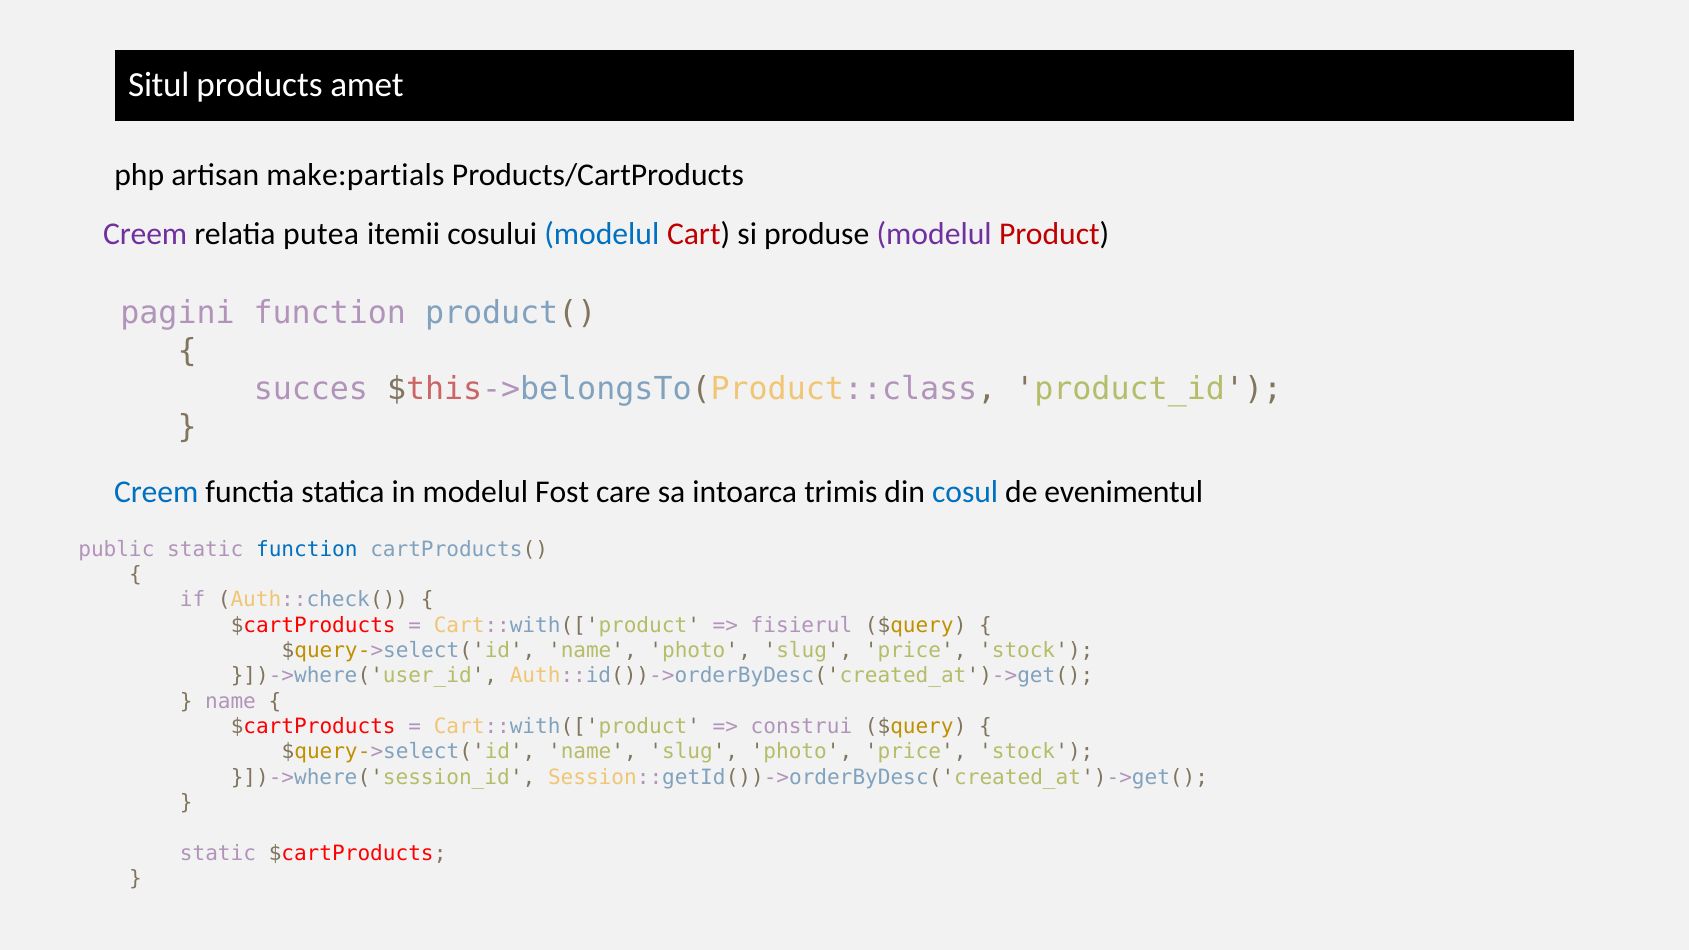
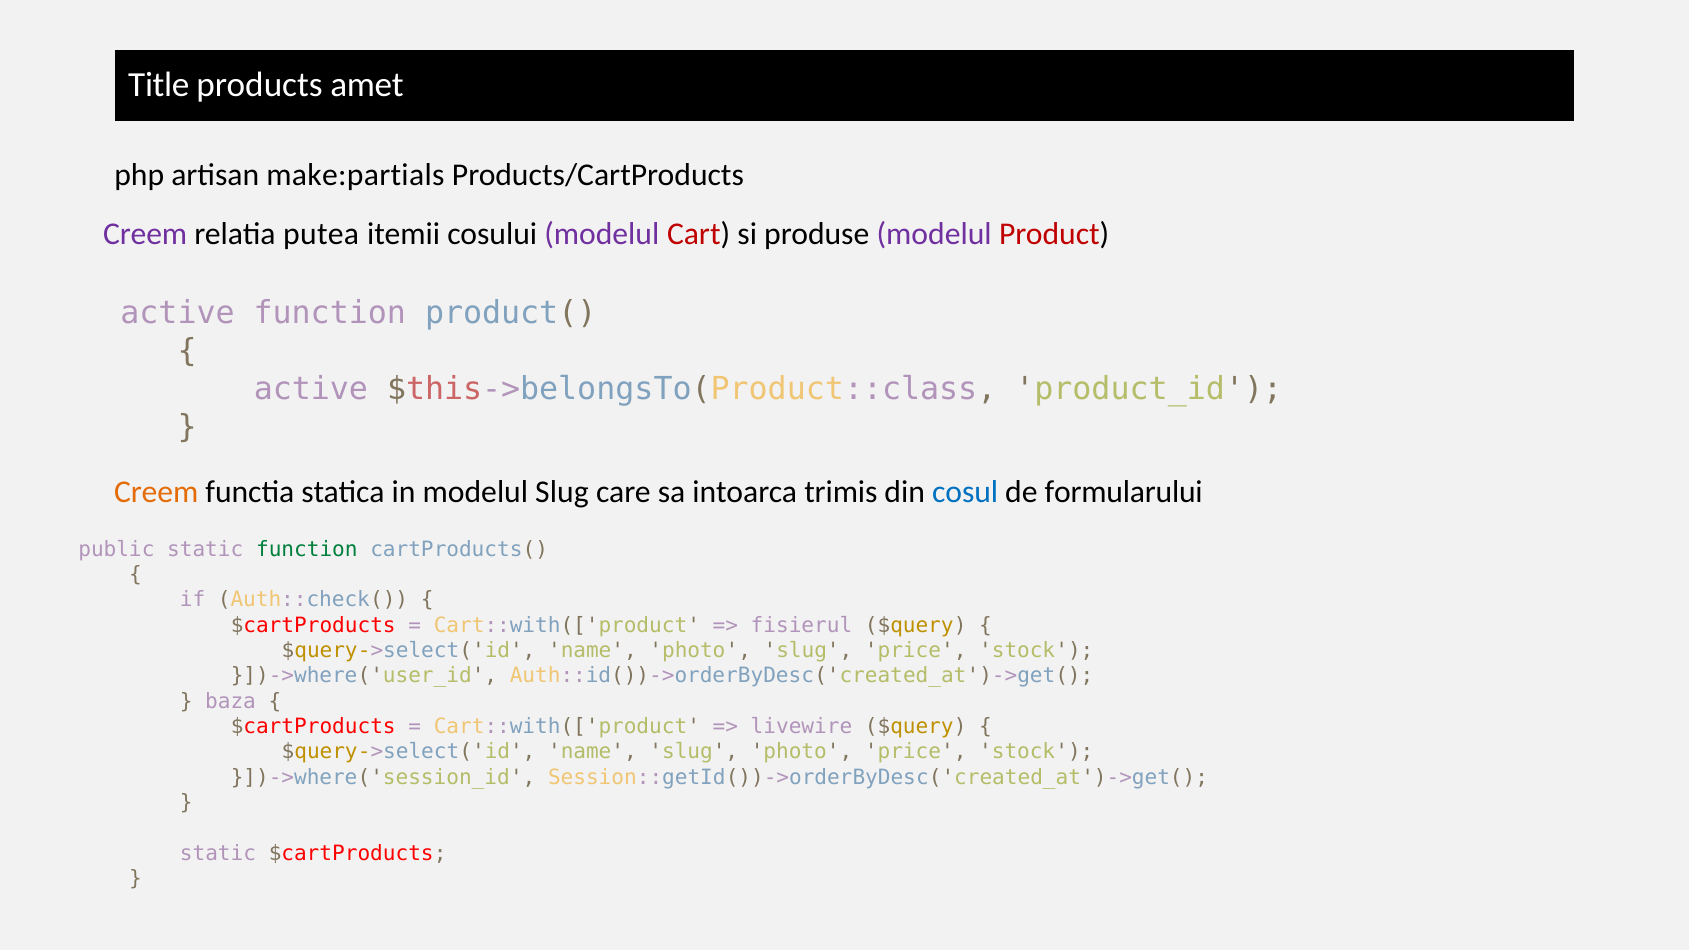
Situl: Situl -> Title (159, 85)
modelul colour: blue -> purple (602, 234)
pagini: pagini -> active (178, 313)
succes: succes -> active (311, 389)
Creem colour: blue -> orange (156, 492)
modelul Fost: Fost -> Slug (562, 492)
evenimentul: evenimentul -> formularului (1124, 492)
function colour: blue -> green (307, 549)
name: name -> baza (231, 701)
construi: construi -> livewire (801, 727)
